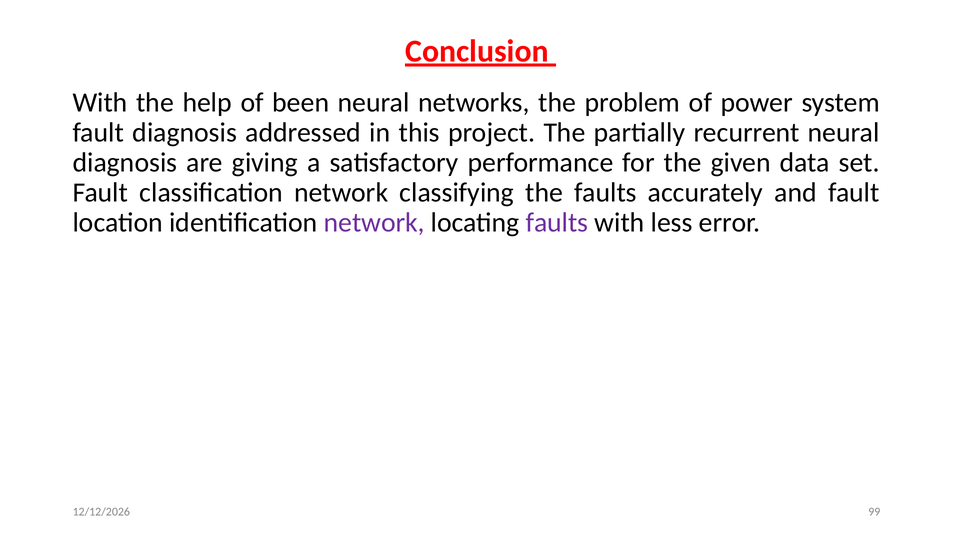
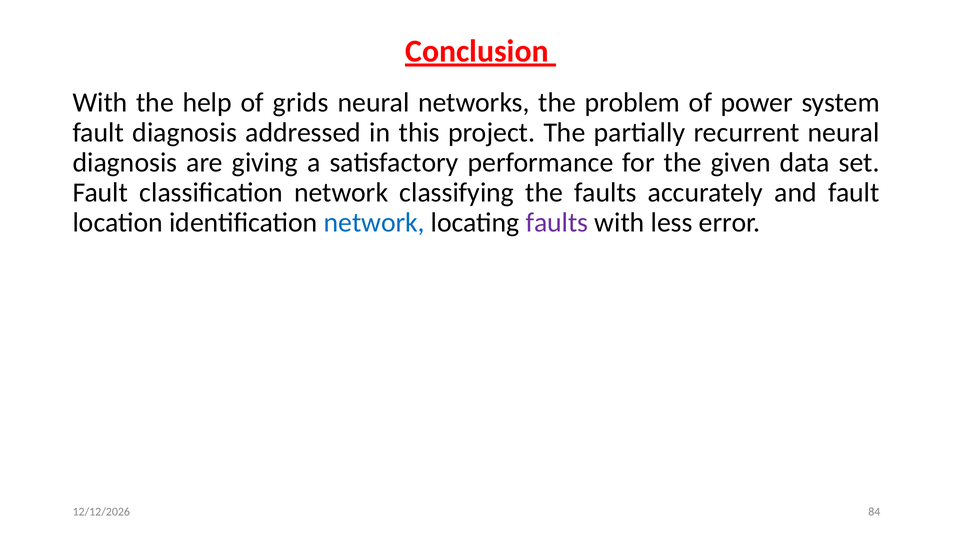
been: been -> grids (301, 102)
network colour: purple -> blue (374, 223)
99: 99 -> 84 (874, 512)
